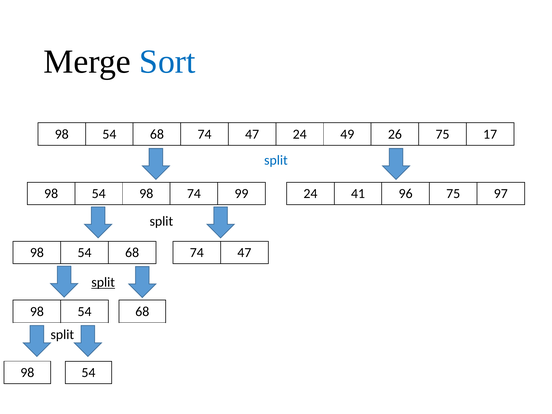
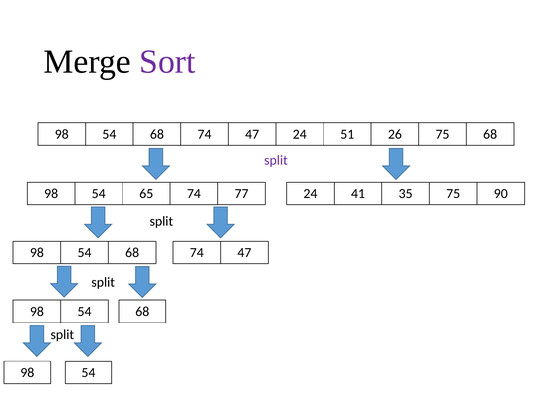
Sort colour: blue -> purple (167, 62)
49: 49 -> 51 (347, 134)
75 17: 17 -> 68 (490, 134)
split colour: blue -> purple (276, 160)
98: 98 -> 65 (146, 194)
99: 99 -> 77 (241, 194)
96: 96 -> 35 (406, 194)
97: 97 -> 90 (501, 194)
split underline: present -> none (103, 282)
